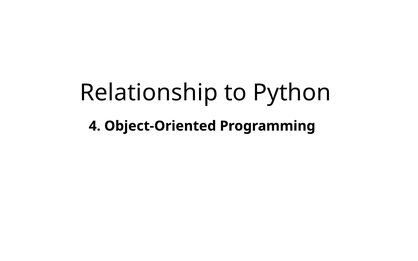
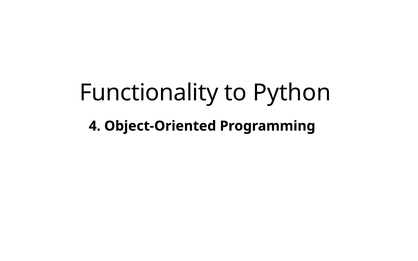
Relationship: Relationship -> Functionality (149, 93)
